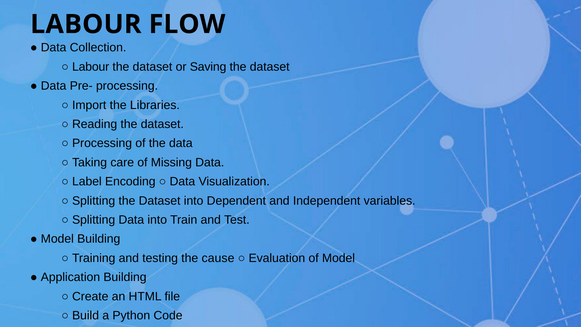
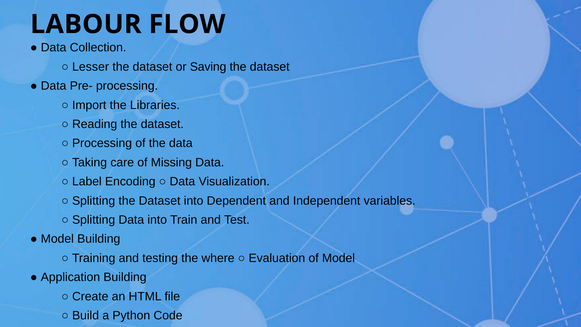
Labour: Labour -> Lesser (91, 67)
cause: cause -> where (218, 258)
